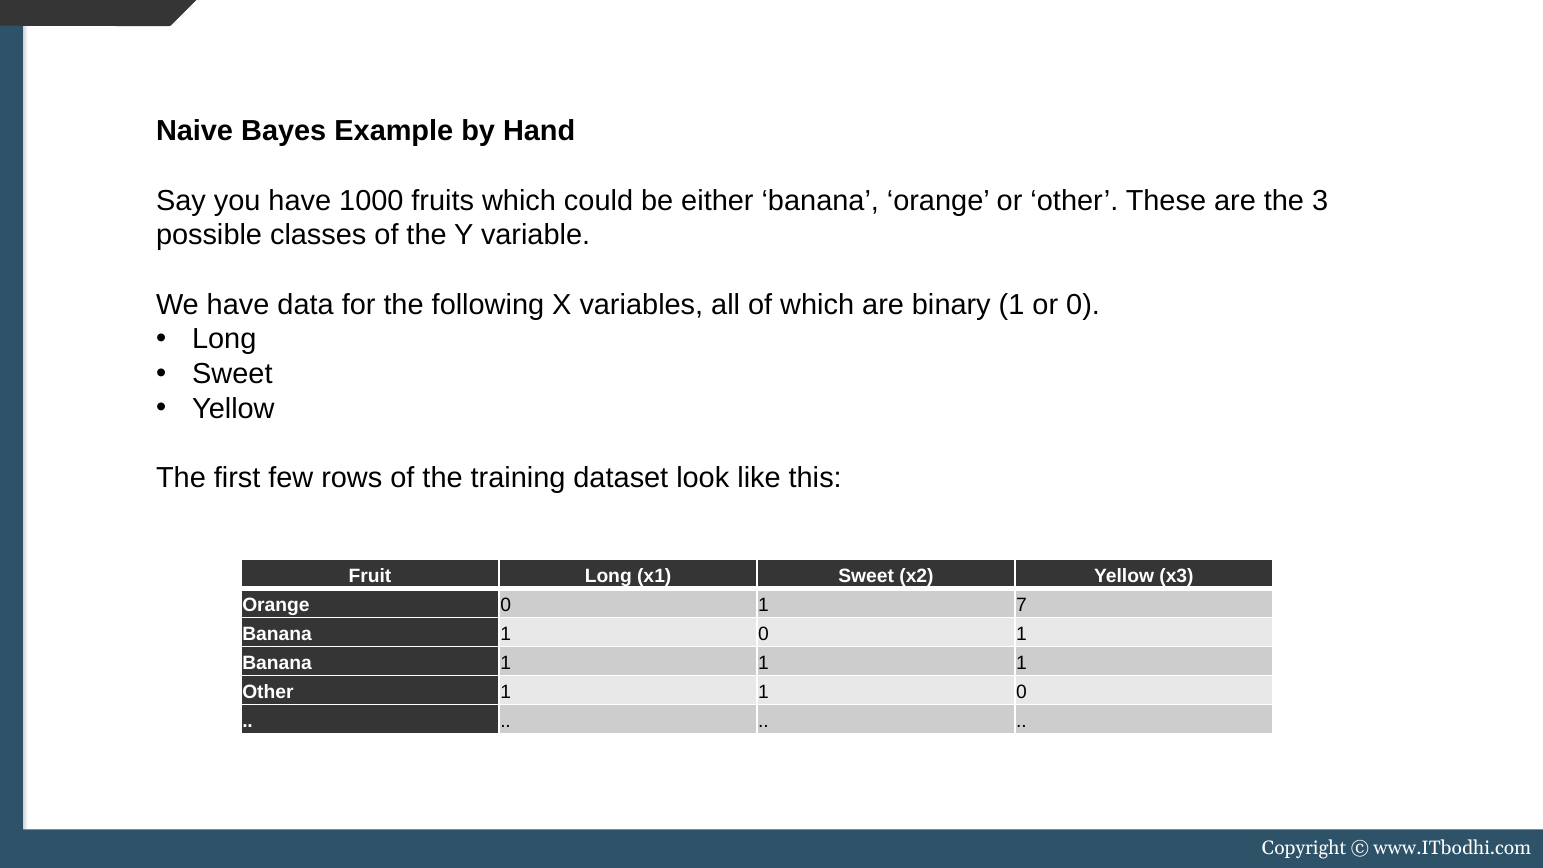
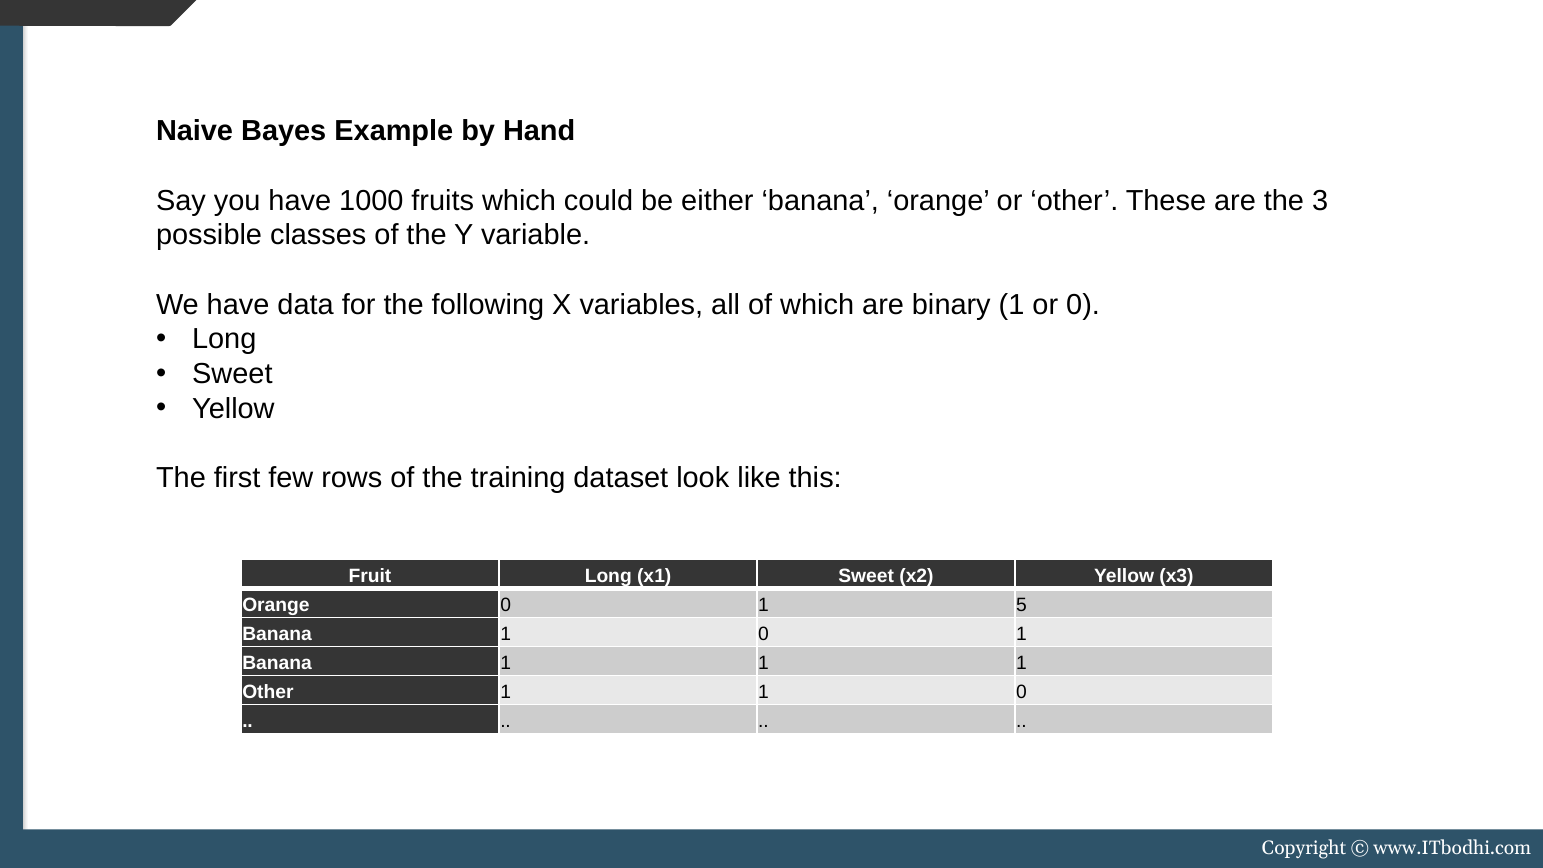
7: 7 -> 5 (1022, 605)
